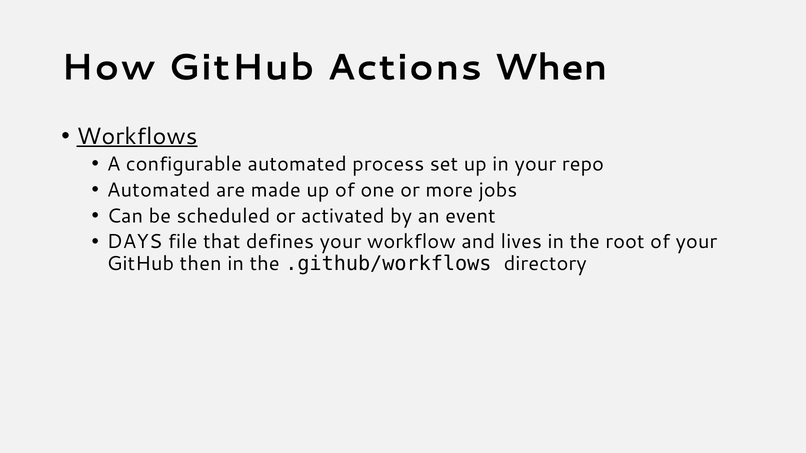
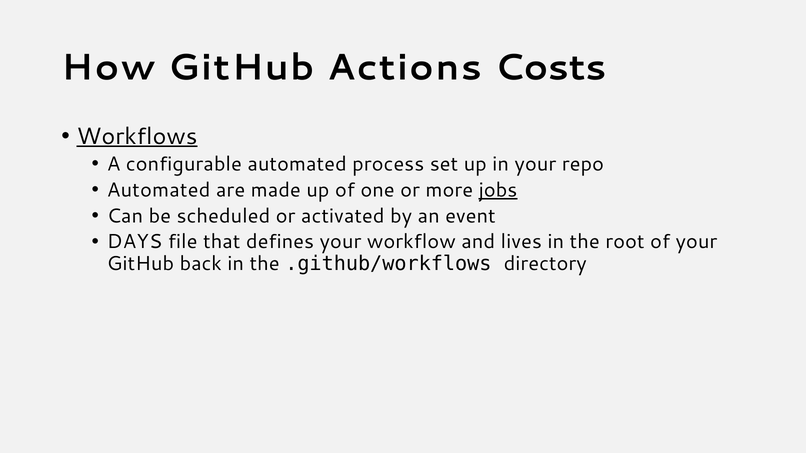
When: When -> Costs (551, 68)
jobs underline: none -> present (498, 190)
then: then -> back (201, 264)
